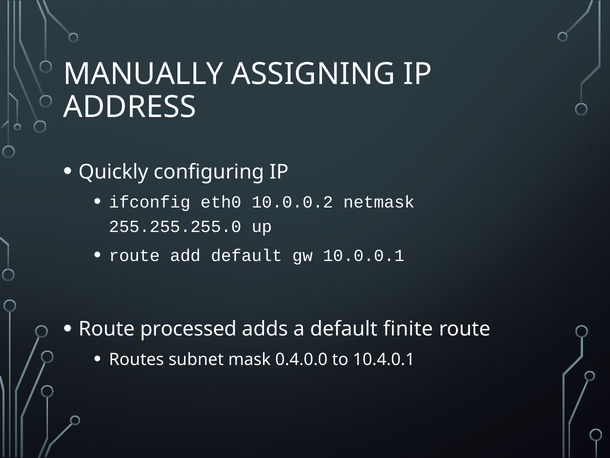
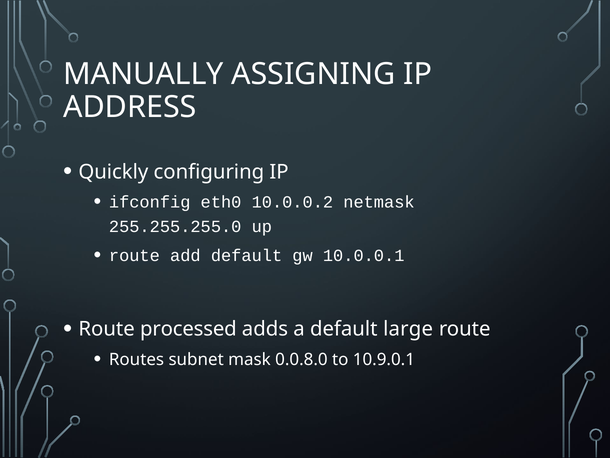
finite: finite -> large (408, 329)
0.4.0.0: 0.4.0.0 -> 0.0.8.0 (301, 359)
10.4.0.1: 10.4.0.1 -> 10.9.0.1 (384, 359)
